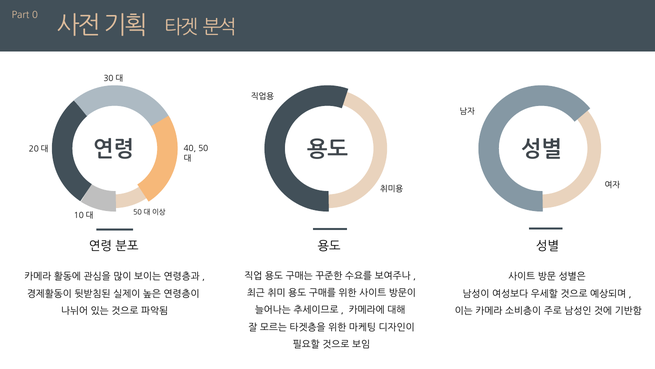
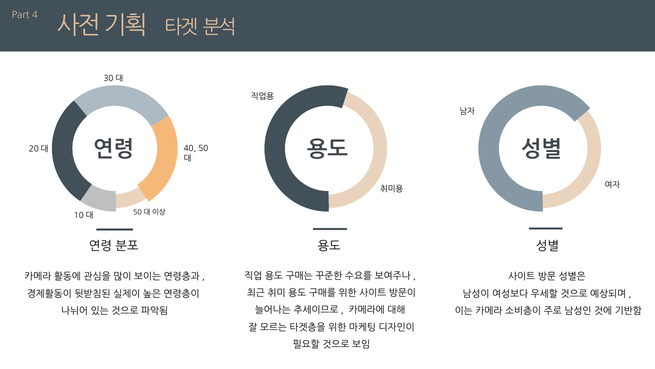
0: 0 -> 4 (35, 15)
